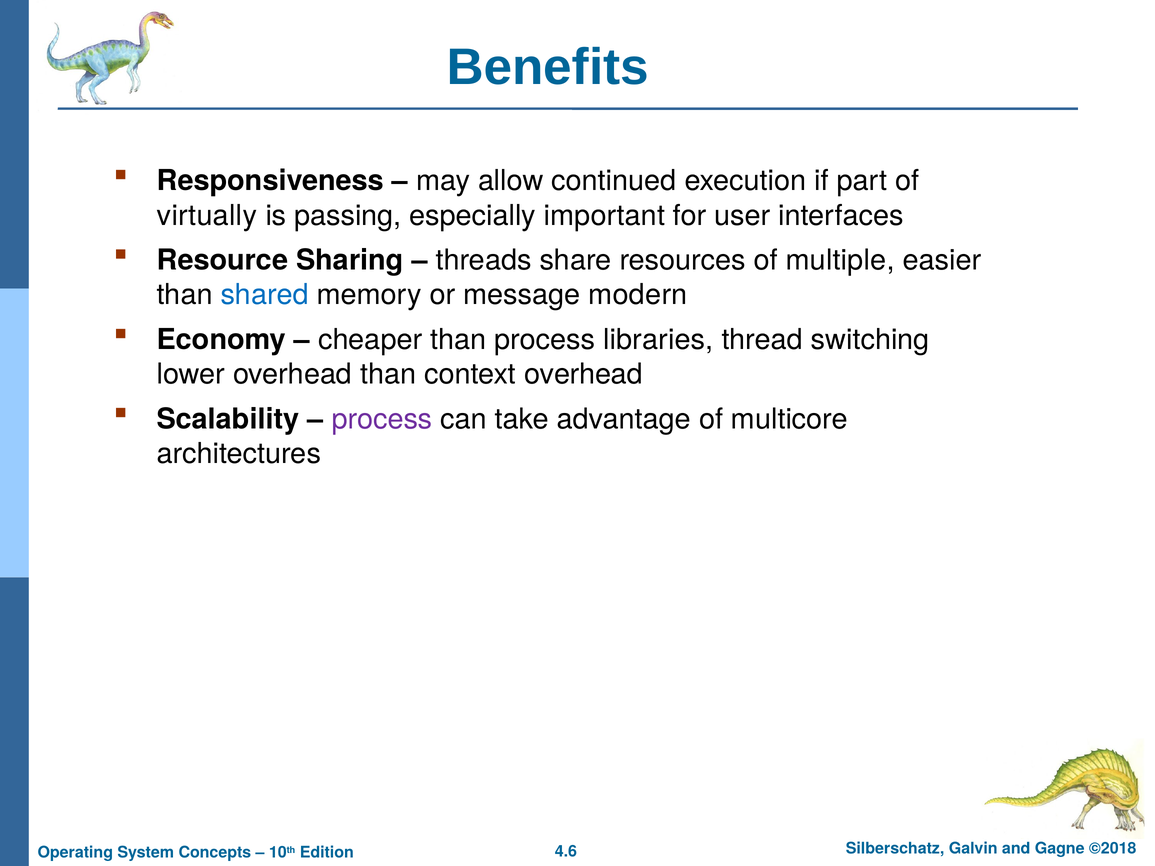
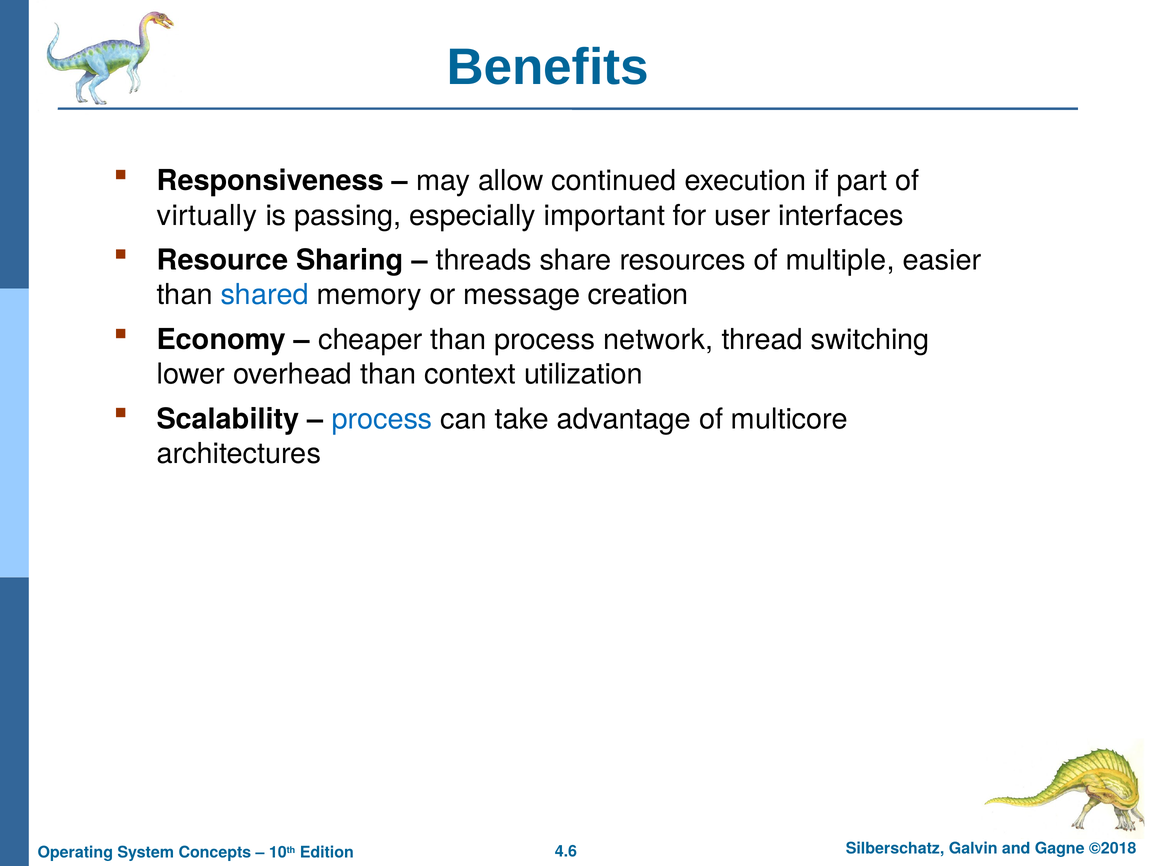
modern: modern -> creation (638, 295)
libraries: libraries -> network (658, 340)
context overhead: overhead -> utilization (583, 374)
process colour: purple -> blue (382, 419)
